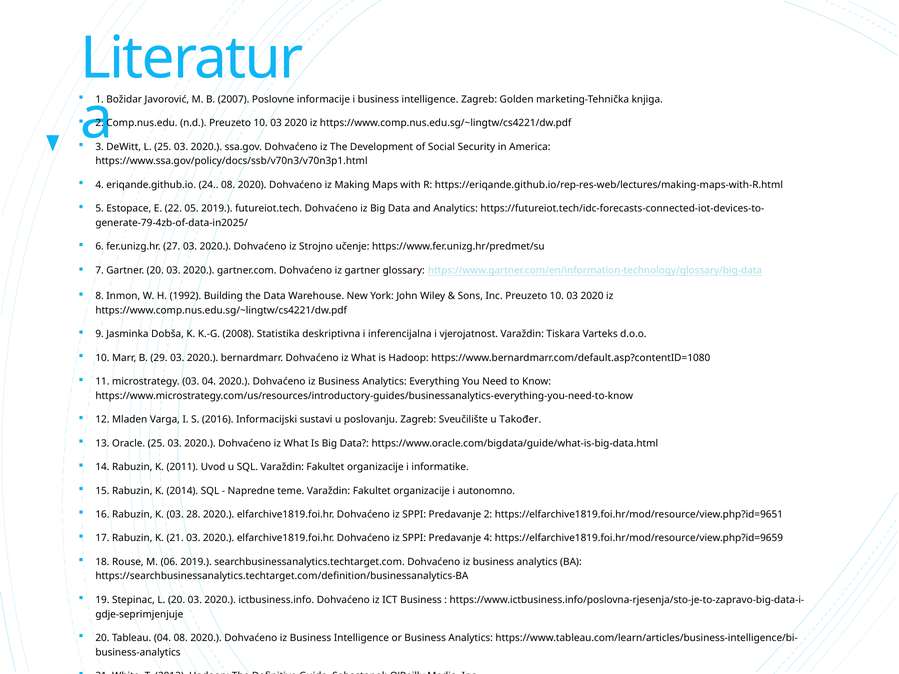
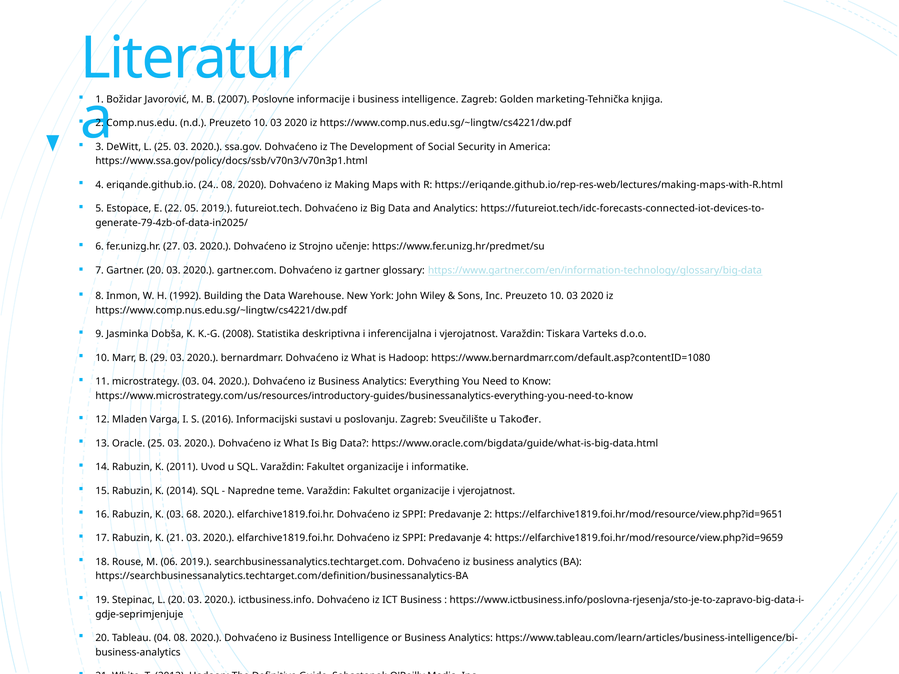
organizacije i autonomno: autonomno -> vjerojatnost (486, 491)
28: 28 -> 68 (193, 515)
